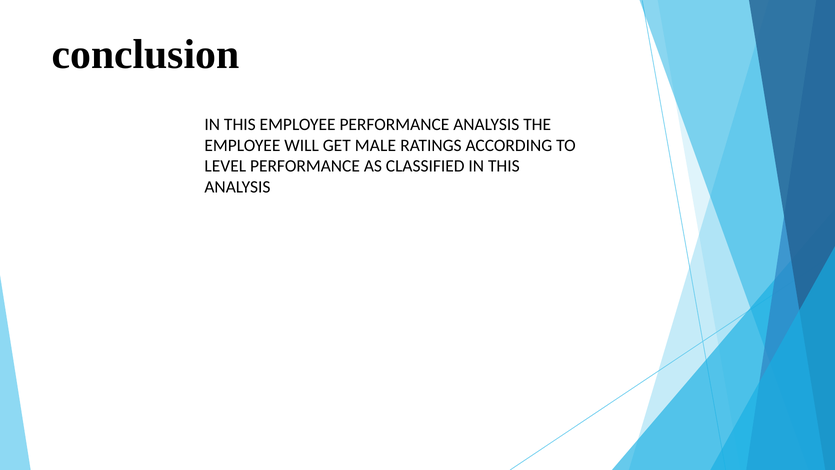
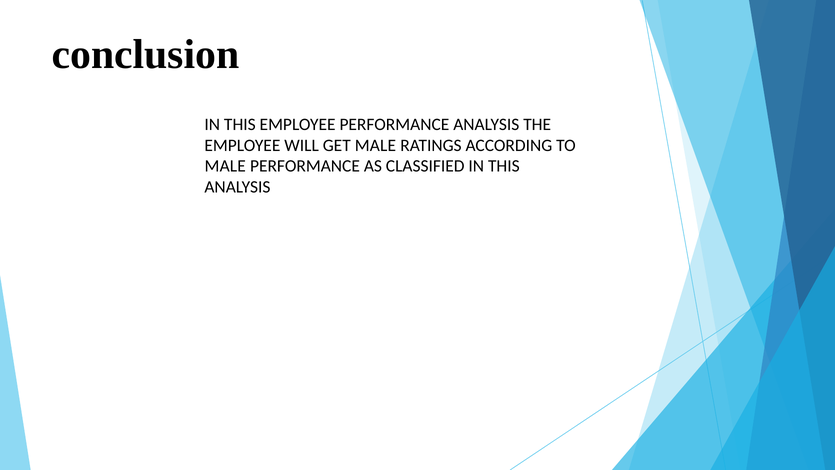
LEVEL: LEVEL -> MALE (225, 166)
